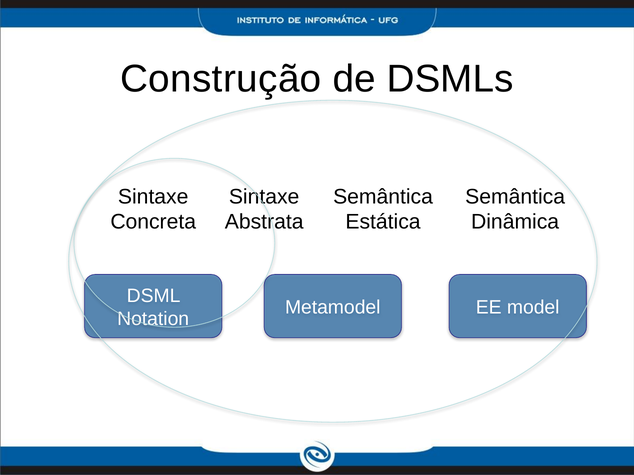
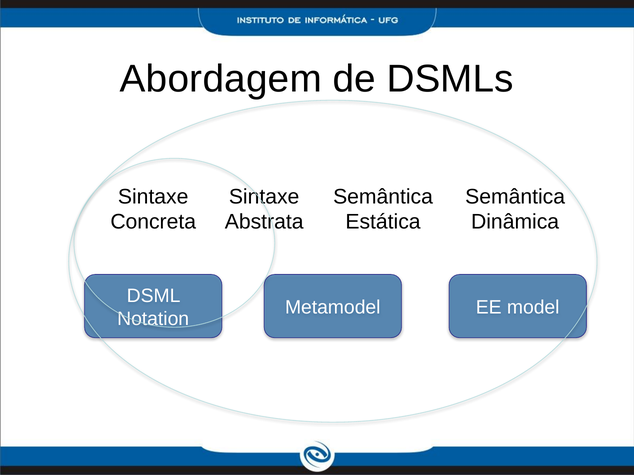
Construção: Construção -> Abordagem (221, 79)
